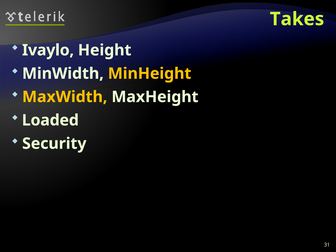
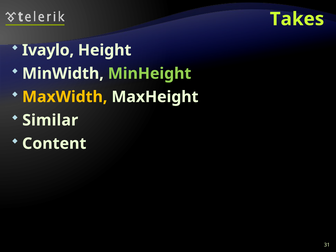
MinHeight colour: yellow -> light green (150, 74)
Loaded: Loaded -> Similar (50, 120)
Security: Security -> Content (54, 144)
